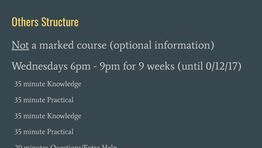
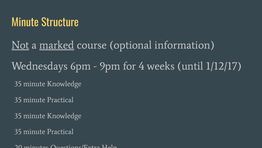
Others: Others -> Minute (25, 23)
marked underline: none -> present (57, 45)
9: 9 -> 4 (142, 66)
0/12/17: 0/12/17 -> 1/12/17 (224, 66)
